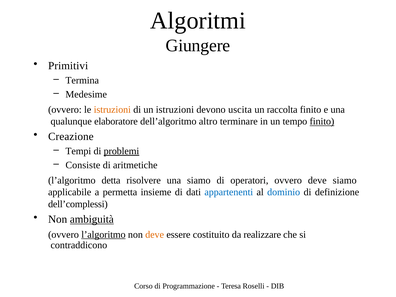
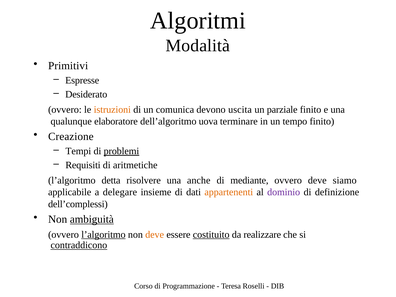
Giungere: Giungere -> Modalità (198, 46)
Termina: Termina -> Espresse (82, 80)
Medesime: Medesime -> Desiderato (86, 94)
un istruzioni: istruzioni -> comunica (175, 110)
raccolta: raccolta -> parziale (282, 110)
altro: altro -> uova (208, 121)
finito underline: present -> none (322, 121)
Consiste: Consiste -> Requisiti (83, 165)
una siamo: siamo -> anche (199, 180)
operatori: operatori -> mediante (249, 180)
permetta: permetta -> delegare (120, 192)
appartenenti colour: blue -> orange (229, 192)
dominio colour: blue -> purple (284, 192)
costituito underline: none -> present (211, 235)
contraddicono underline: none -> present (79, 245)
